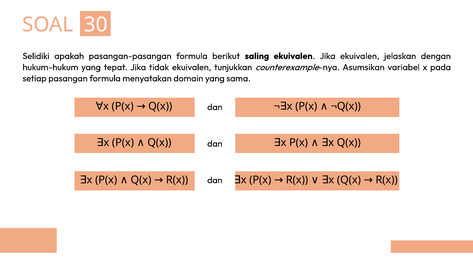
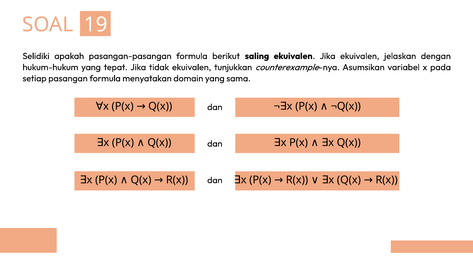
30: 30 -> 19 (96, 25)
